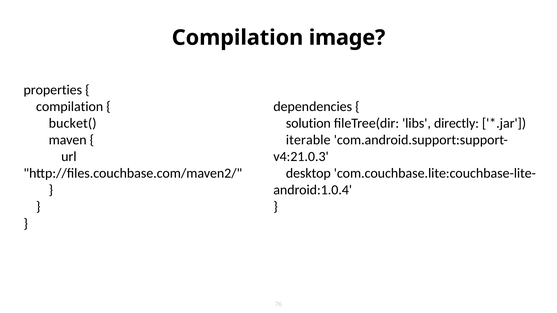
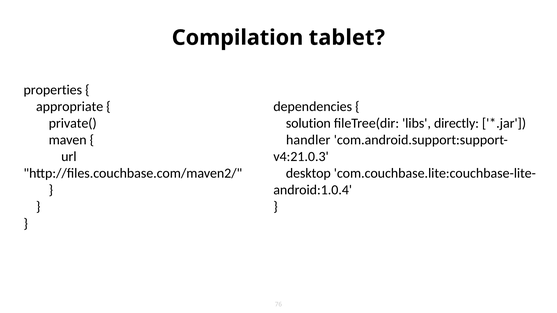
image: image -> tablet (347, 38)
compilation: compilation -> appropriate (70, 107)
bucket(: bucket( -> private( (73, 123)
iterable: iterable -> handler (308, 140)
